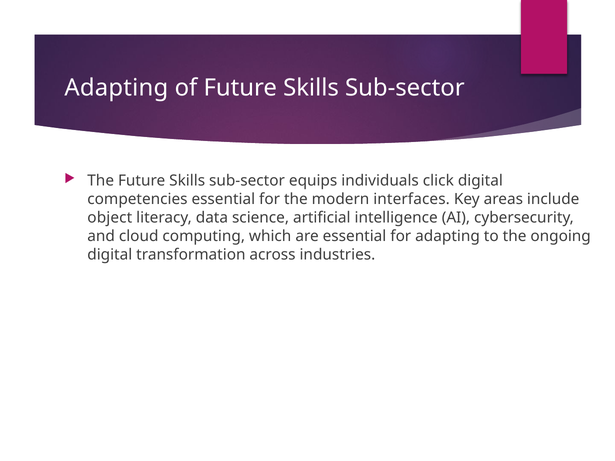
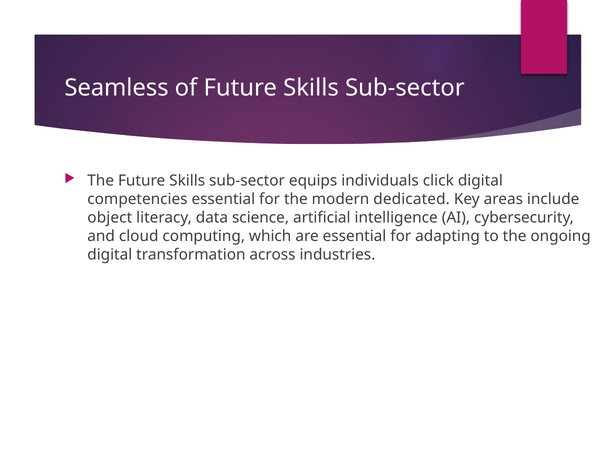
Adapting: Adapting -> Seamless (117, 88)
interfaces: interfaces -> dedicated (412, 199)
